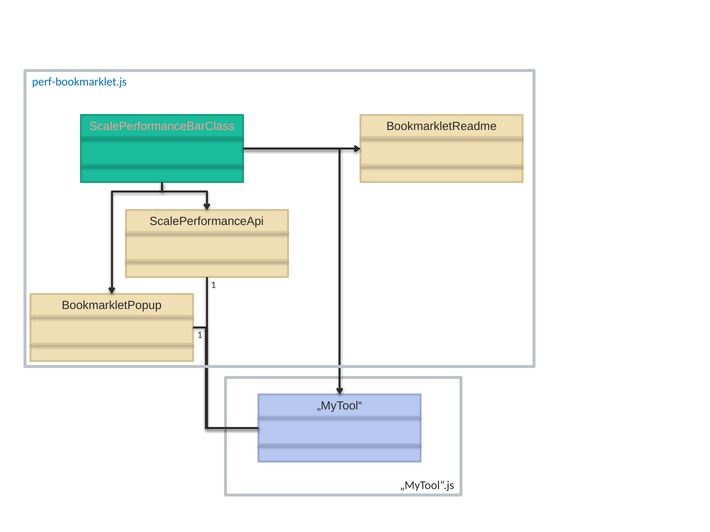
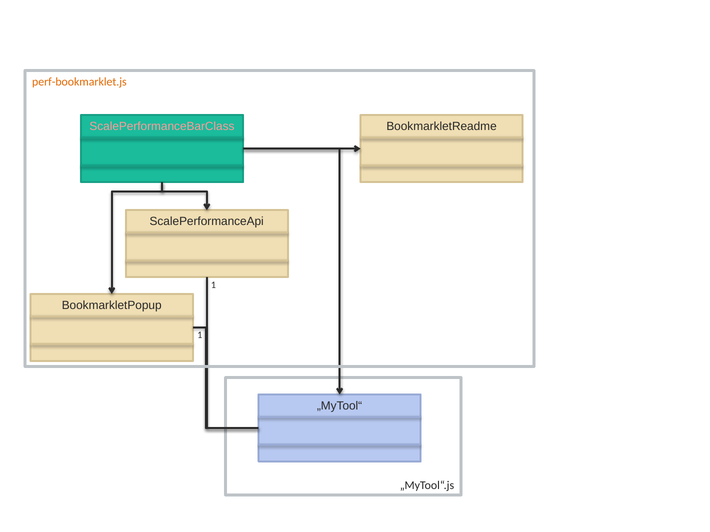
perf-bookmarklet.js colour: blue -> orange (79, 82)
